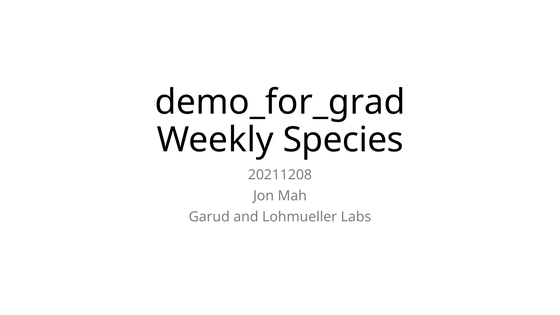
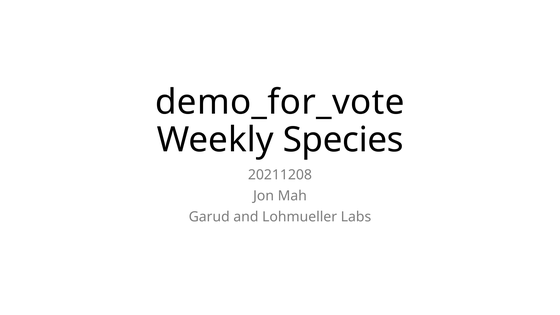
demo_for_grad: demo_for_grad -> demo_for_vote (280, 102)
